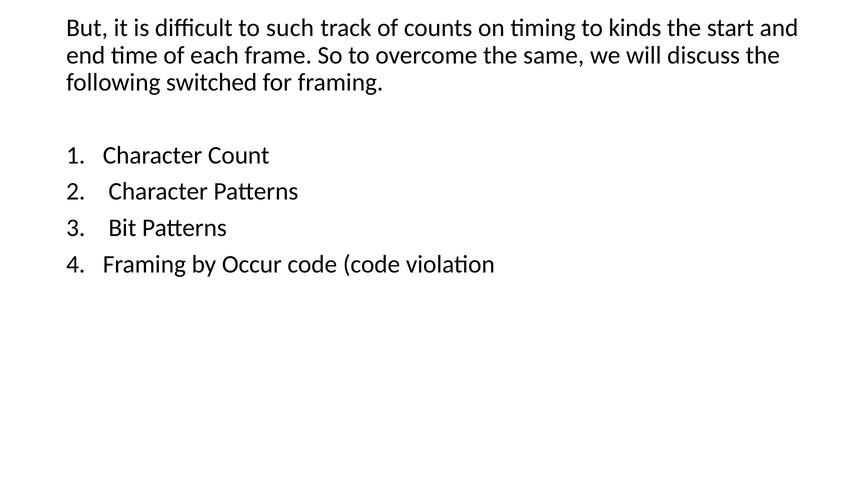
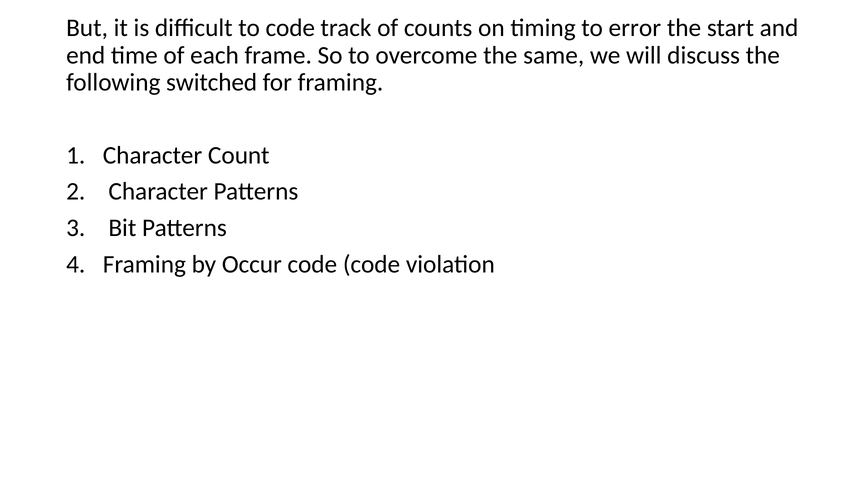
to such: such -> code (290, 28)
kinds: kinds -> error (635, 28)
